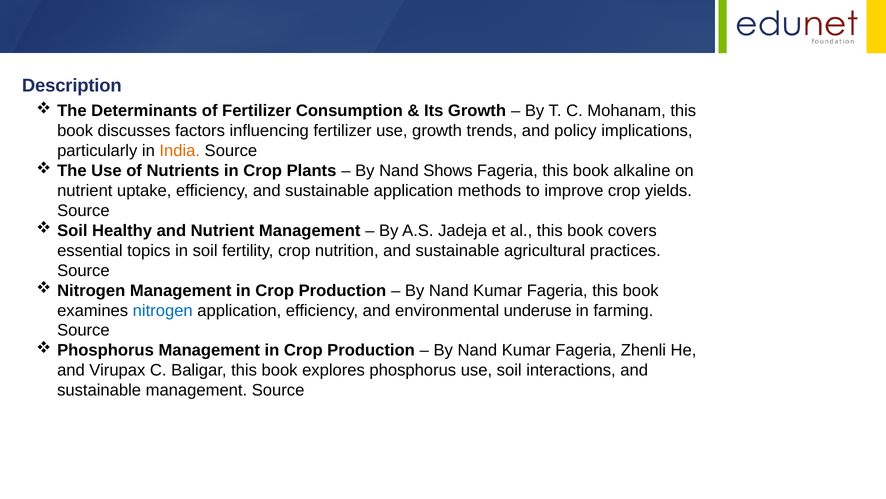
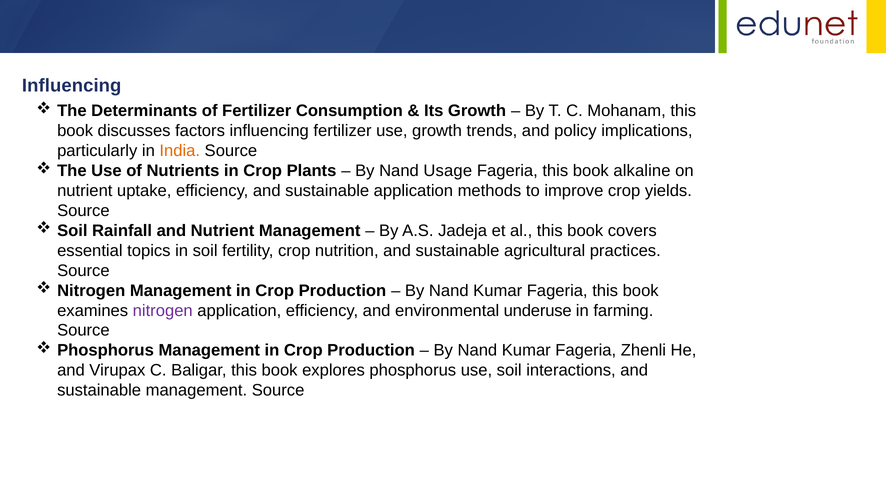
Description: Description -> Influencing (72, 86)
Shows: Shows -> Usage (448, 171)
Healthy: Healthy -> Rainfall (122, 230)
nitrogen colour: blue -> purple (163, 310)
